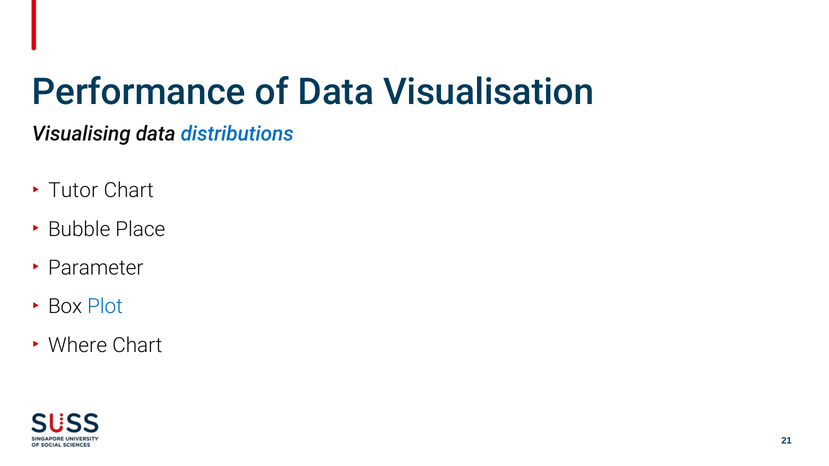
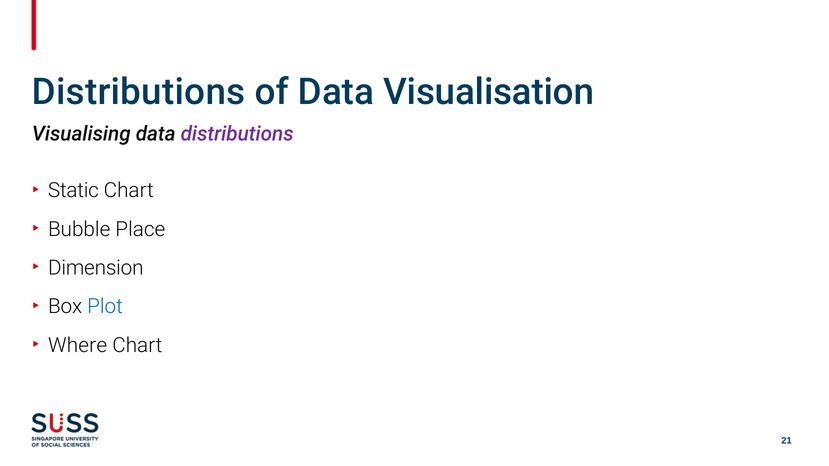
Performance: Performance -> Distributions (139, 92)
distributions colour: blue -> purple (237, 134)
Tutor: Tutor -> Static (73, 191)
Parameter: Parameter -> Dimension (96, 268)
